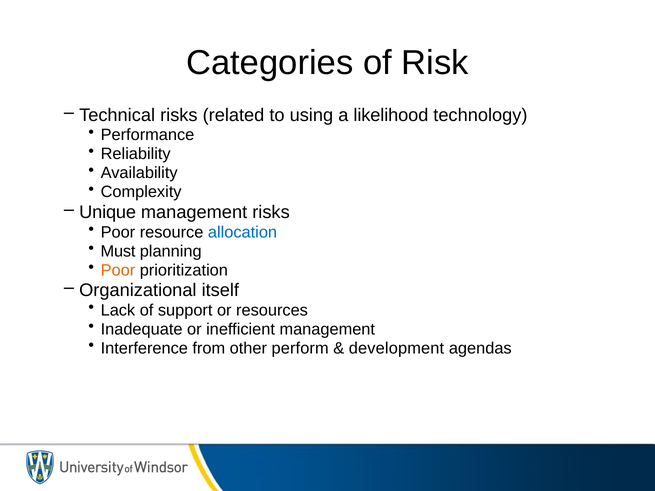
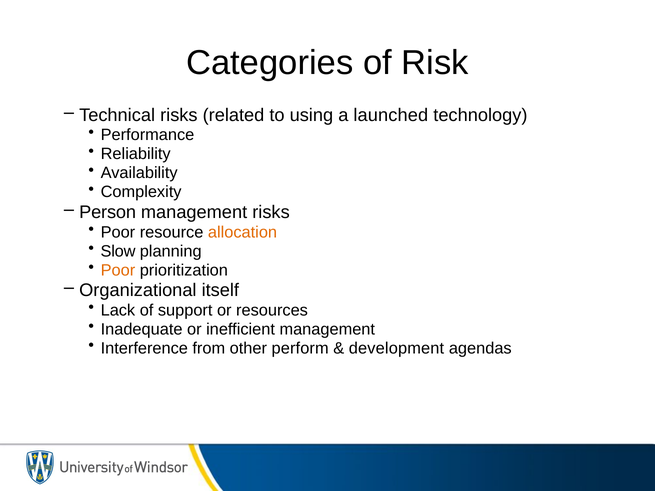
likelihood: likelihood -> launched (391, 115)
Unique: Unique -> Person (108, 212)
allocation colour: blue -> orange (243, 232)
Must: Must -> Slow (118, 251)
